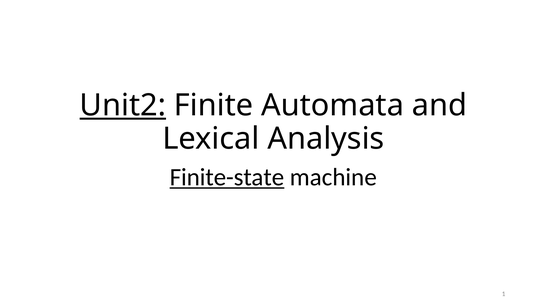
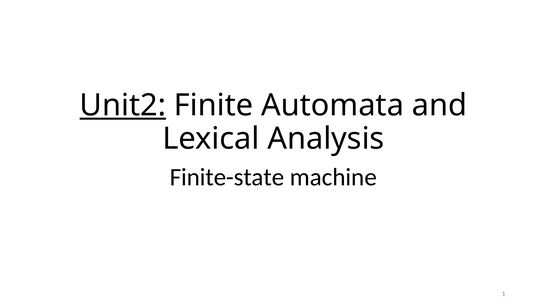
Finite-state underline: present -> none (227, 177)
